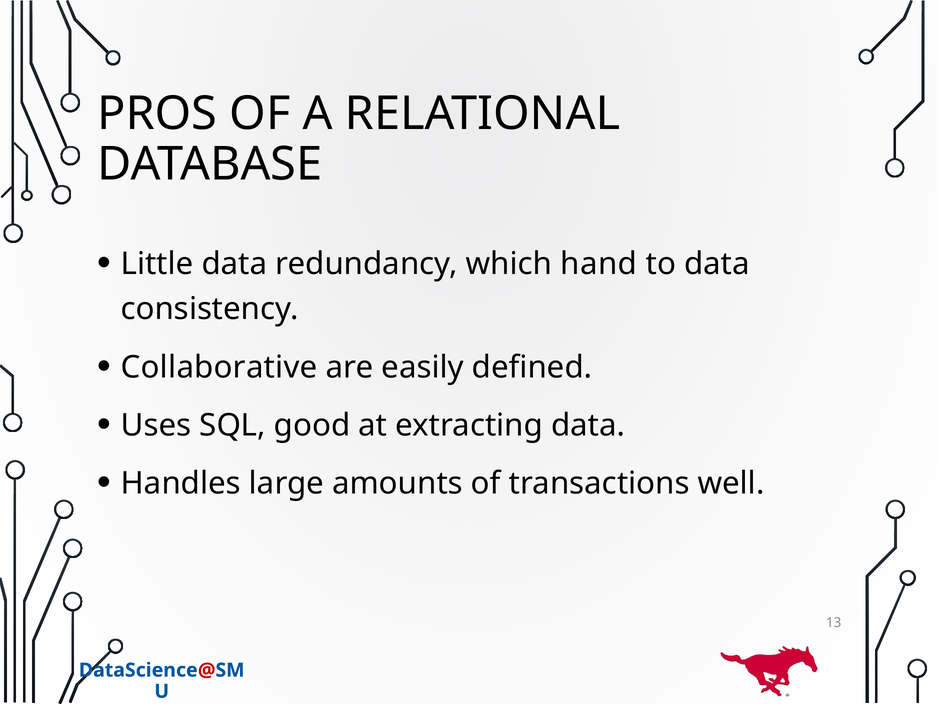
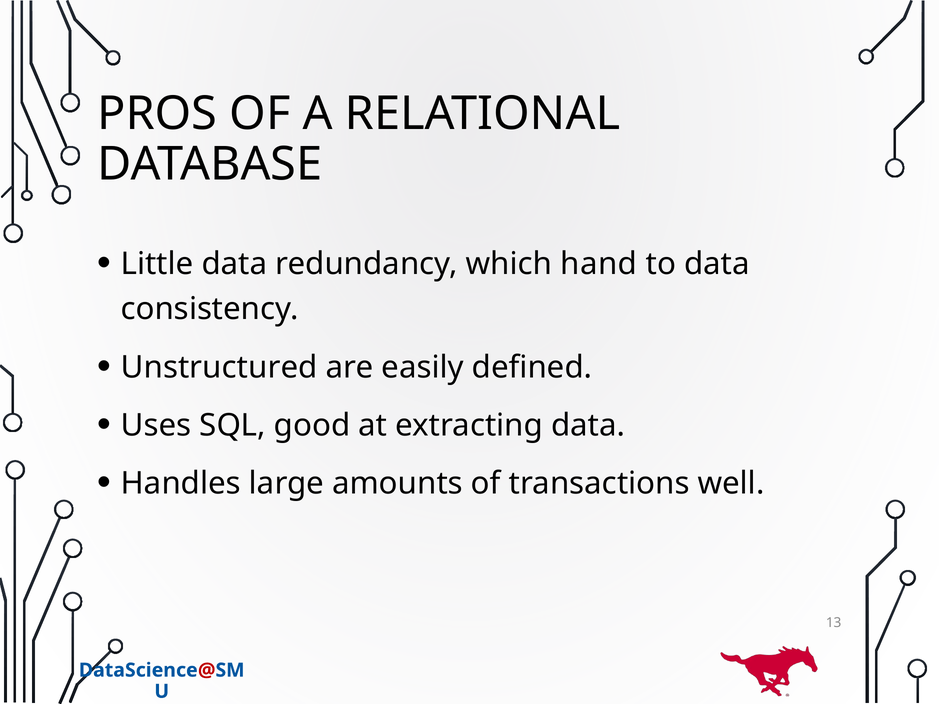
Collaborative: Collaborative -> Unstructured (219, 367)
